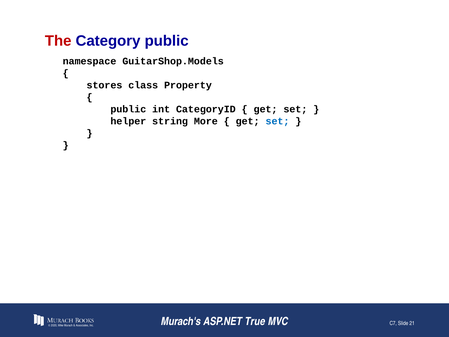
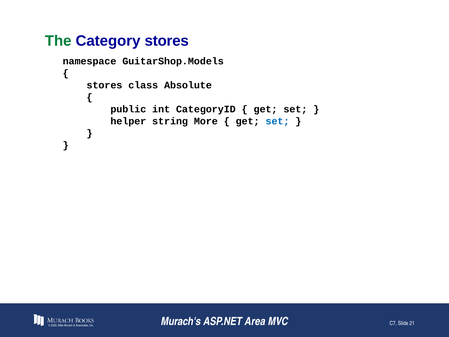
The colour: red -> green (58, 41)
Category public: public -> stores (167, 41)
Property: Property -> Absolute (188, 85)
True: True -> Area (255, 321)
